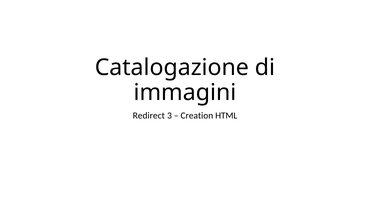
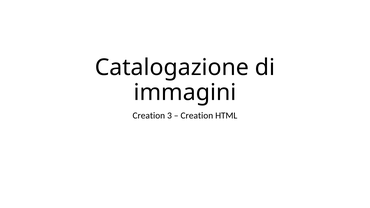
Redirect: Redirect -> Creation (149, 116)
